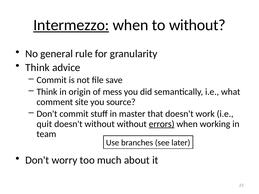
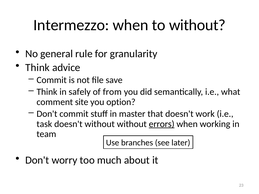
Intermezzo underline: present -> none (71, 25)
origin: origin -> safely (80, 92)
mess: mess -> from (112, 92)
source: source -> option (121, 102)
quit: quit -> task (44, 124)
